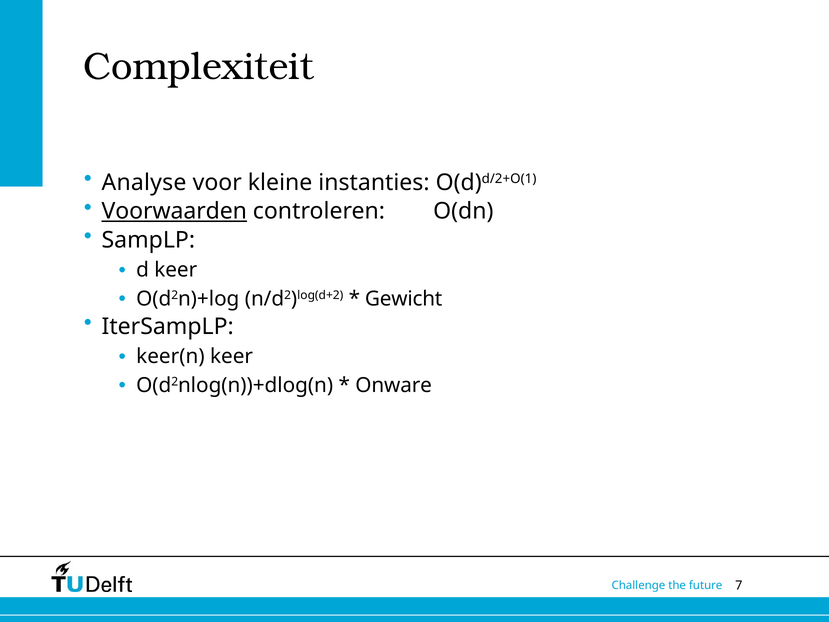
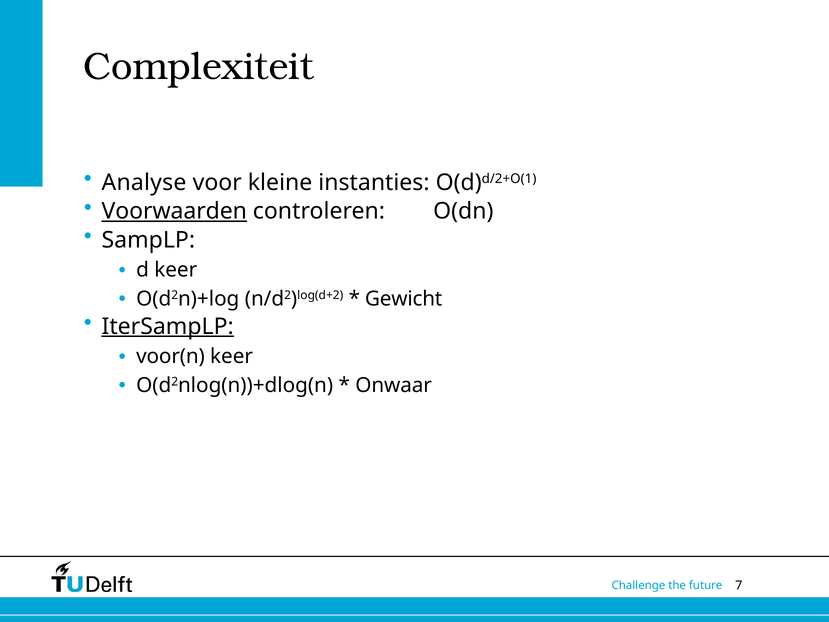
IterSampLP underline: none -> present (168, 326)
keer(n: keer(n -> voor(n (170, 356)
Onware: Onware -> Onwaar (394, 385)
